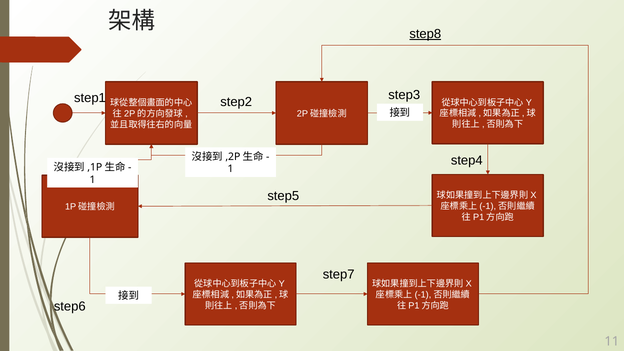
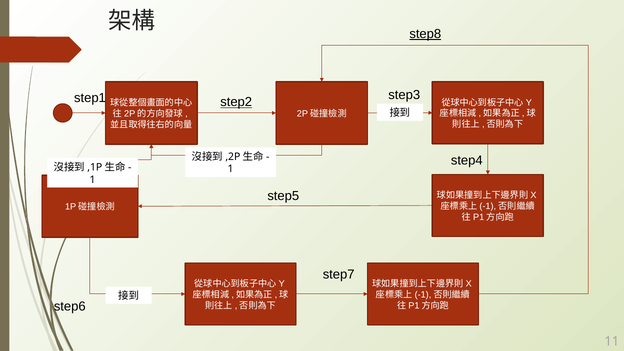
step2 underline: none -> present (236, 102)
